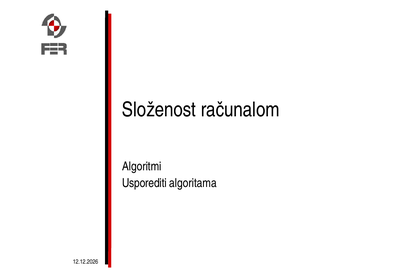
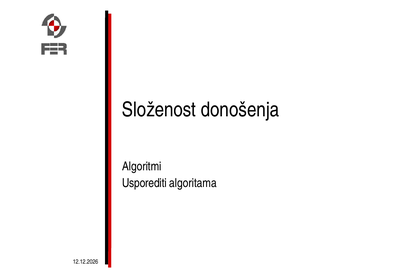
računalom: računalom -> donošenja (240, 110)
